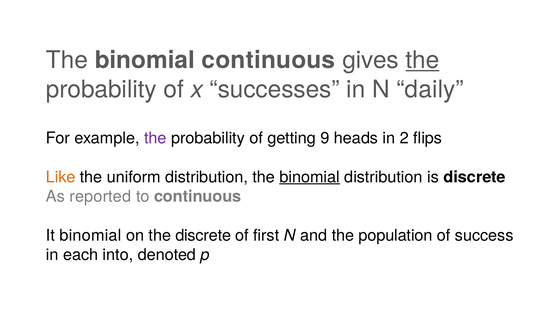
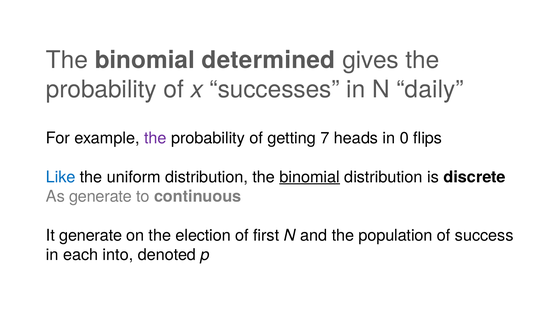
binomial continuous: continuous -> determined (268, 60)
the underline: present -> none (422, 60)
9: 9 -> 7 (325, 138)
2: 2 -> 0 (404, 138)
Like colour: orange -> blue (61, 177)
As reported: reported -> generate (101, 197)
It binomial: binomial -> generate (91, 236)
the discrete: discrete -> election (203, 236)
